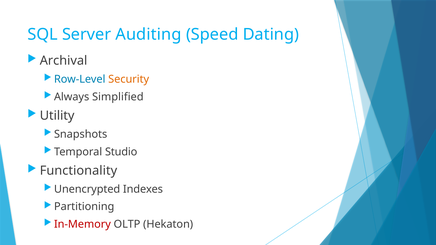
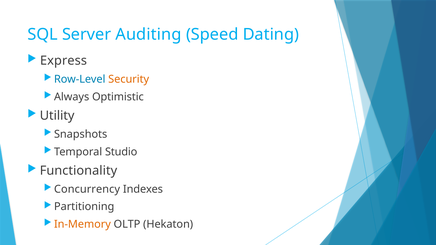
Archival: Archival -> Express (64, 61)
Simplified: Simplified -> Optimistic (118, 97)
Unencrypted: Unencrypted -> Concurrency (87, 189)
In-Memory colour: red -> orange (82, 225)
